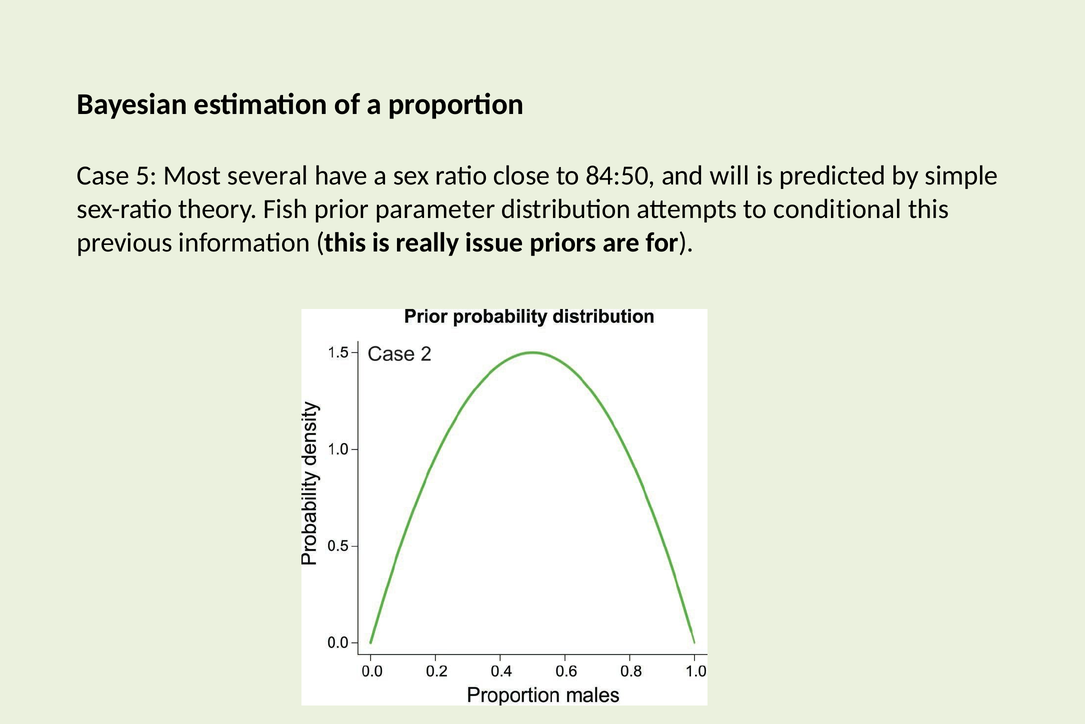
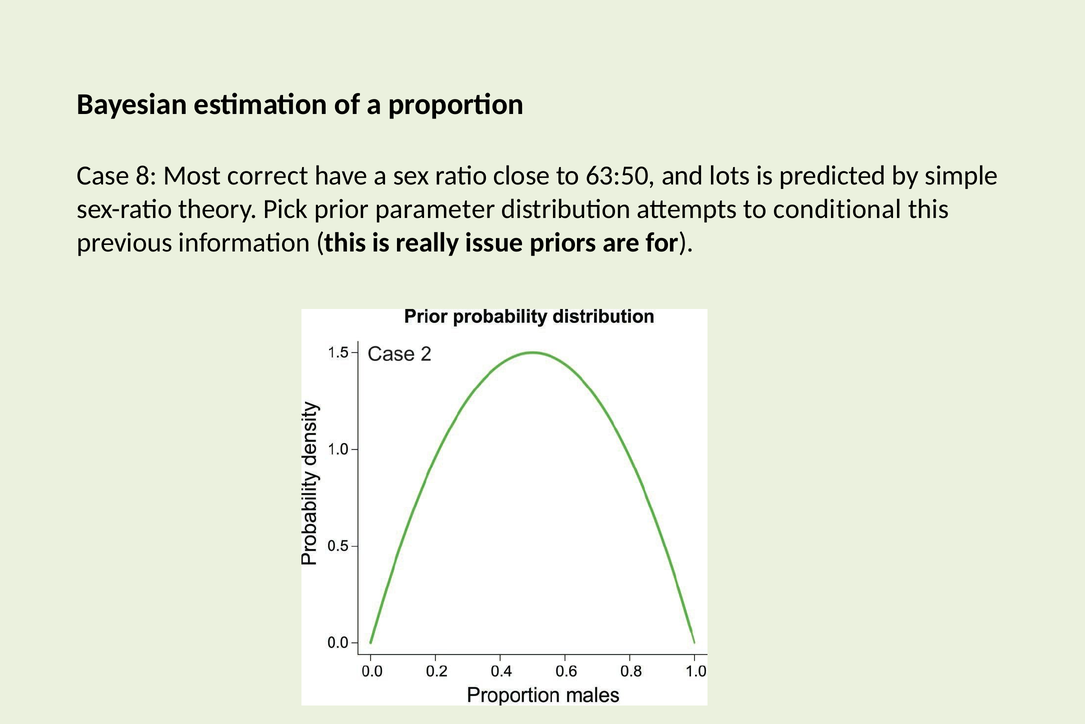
5: 5 -> 8 (146, 175)
several: several -> correct (268, 175)
84:50: 84:50 -> 63:50 (620, 175)
will: will -> lots (730, 175)
Fish: Fish -> Pick (286, 209)
